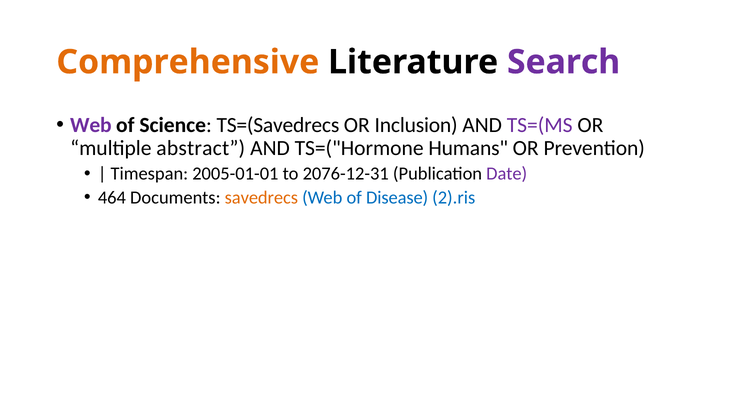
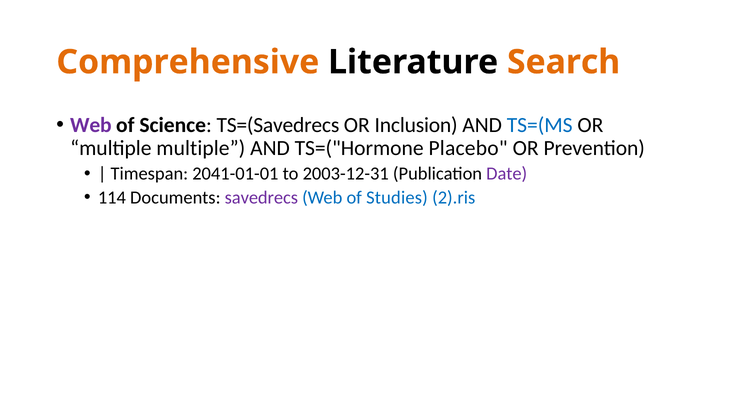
Search colour: purple -> orange (564, 62)
TS=(MS colour: purple -> blue (540, 125)
multiple abstract: abstract -> multiple (201, 148)
Humans: Humans -> Placebo (468, 148)
2005-01-01: 2005-01-01 -> 2041-01-01 (235, 174)
2076-12-31: 2076-12-31 -> 2003-12-31 (346, 174)
464: 464 -> 114 (112, 197)
savedrecs colour: orange -> purple (261, 197)
Disease: Disease -> Studies (397, 197)
